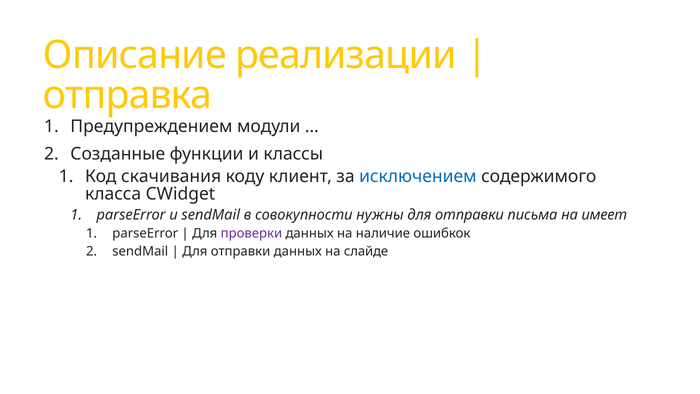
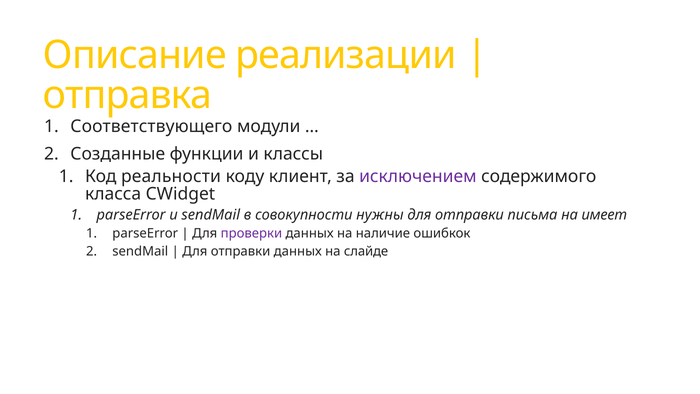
Предупреждением: Предупреждением -> Соответствующего (151, 127)
скачивания: скачивания -> реальности (171, 176)
исключением colour: blue -> purple (418, 176)
